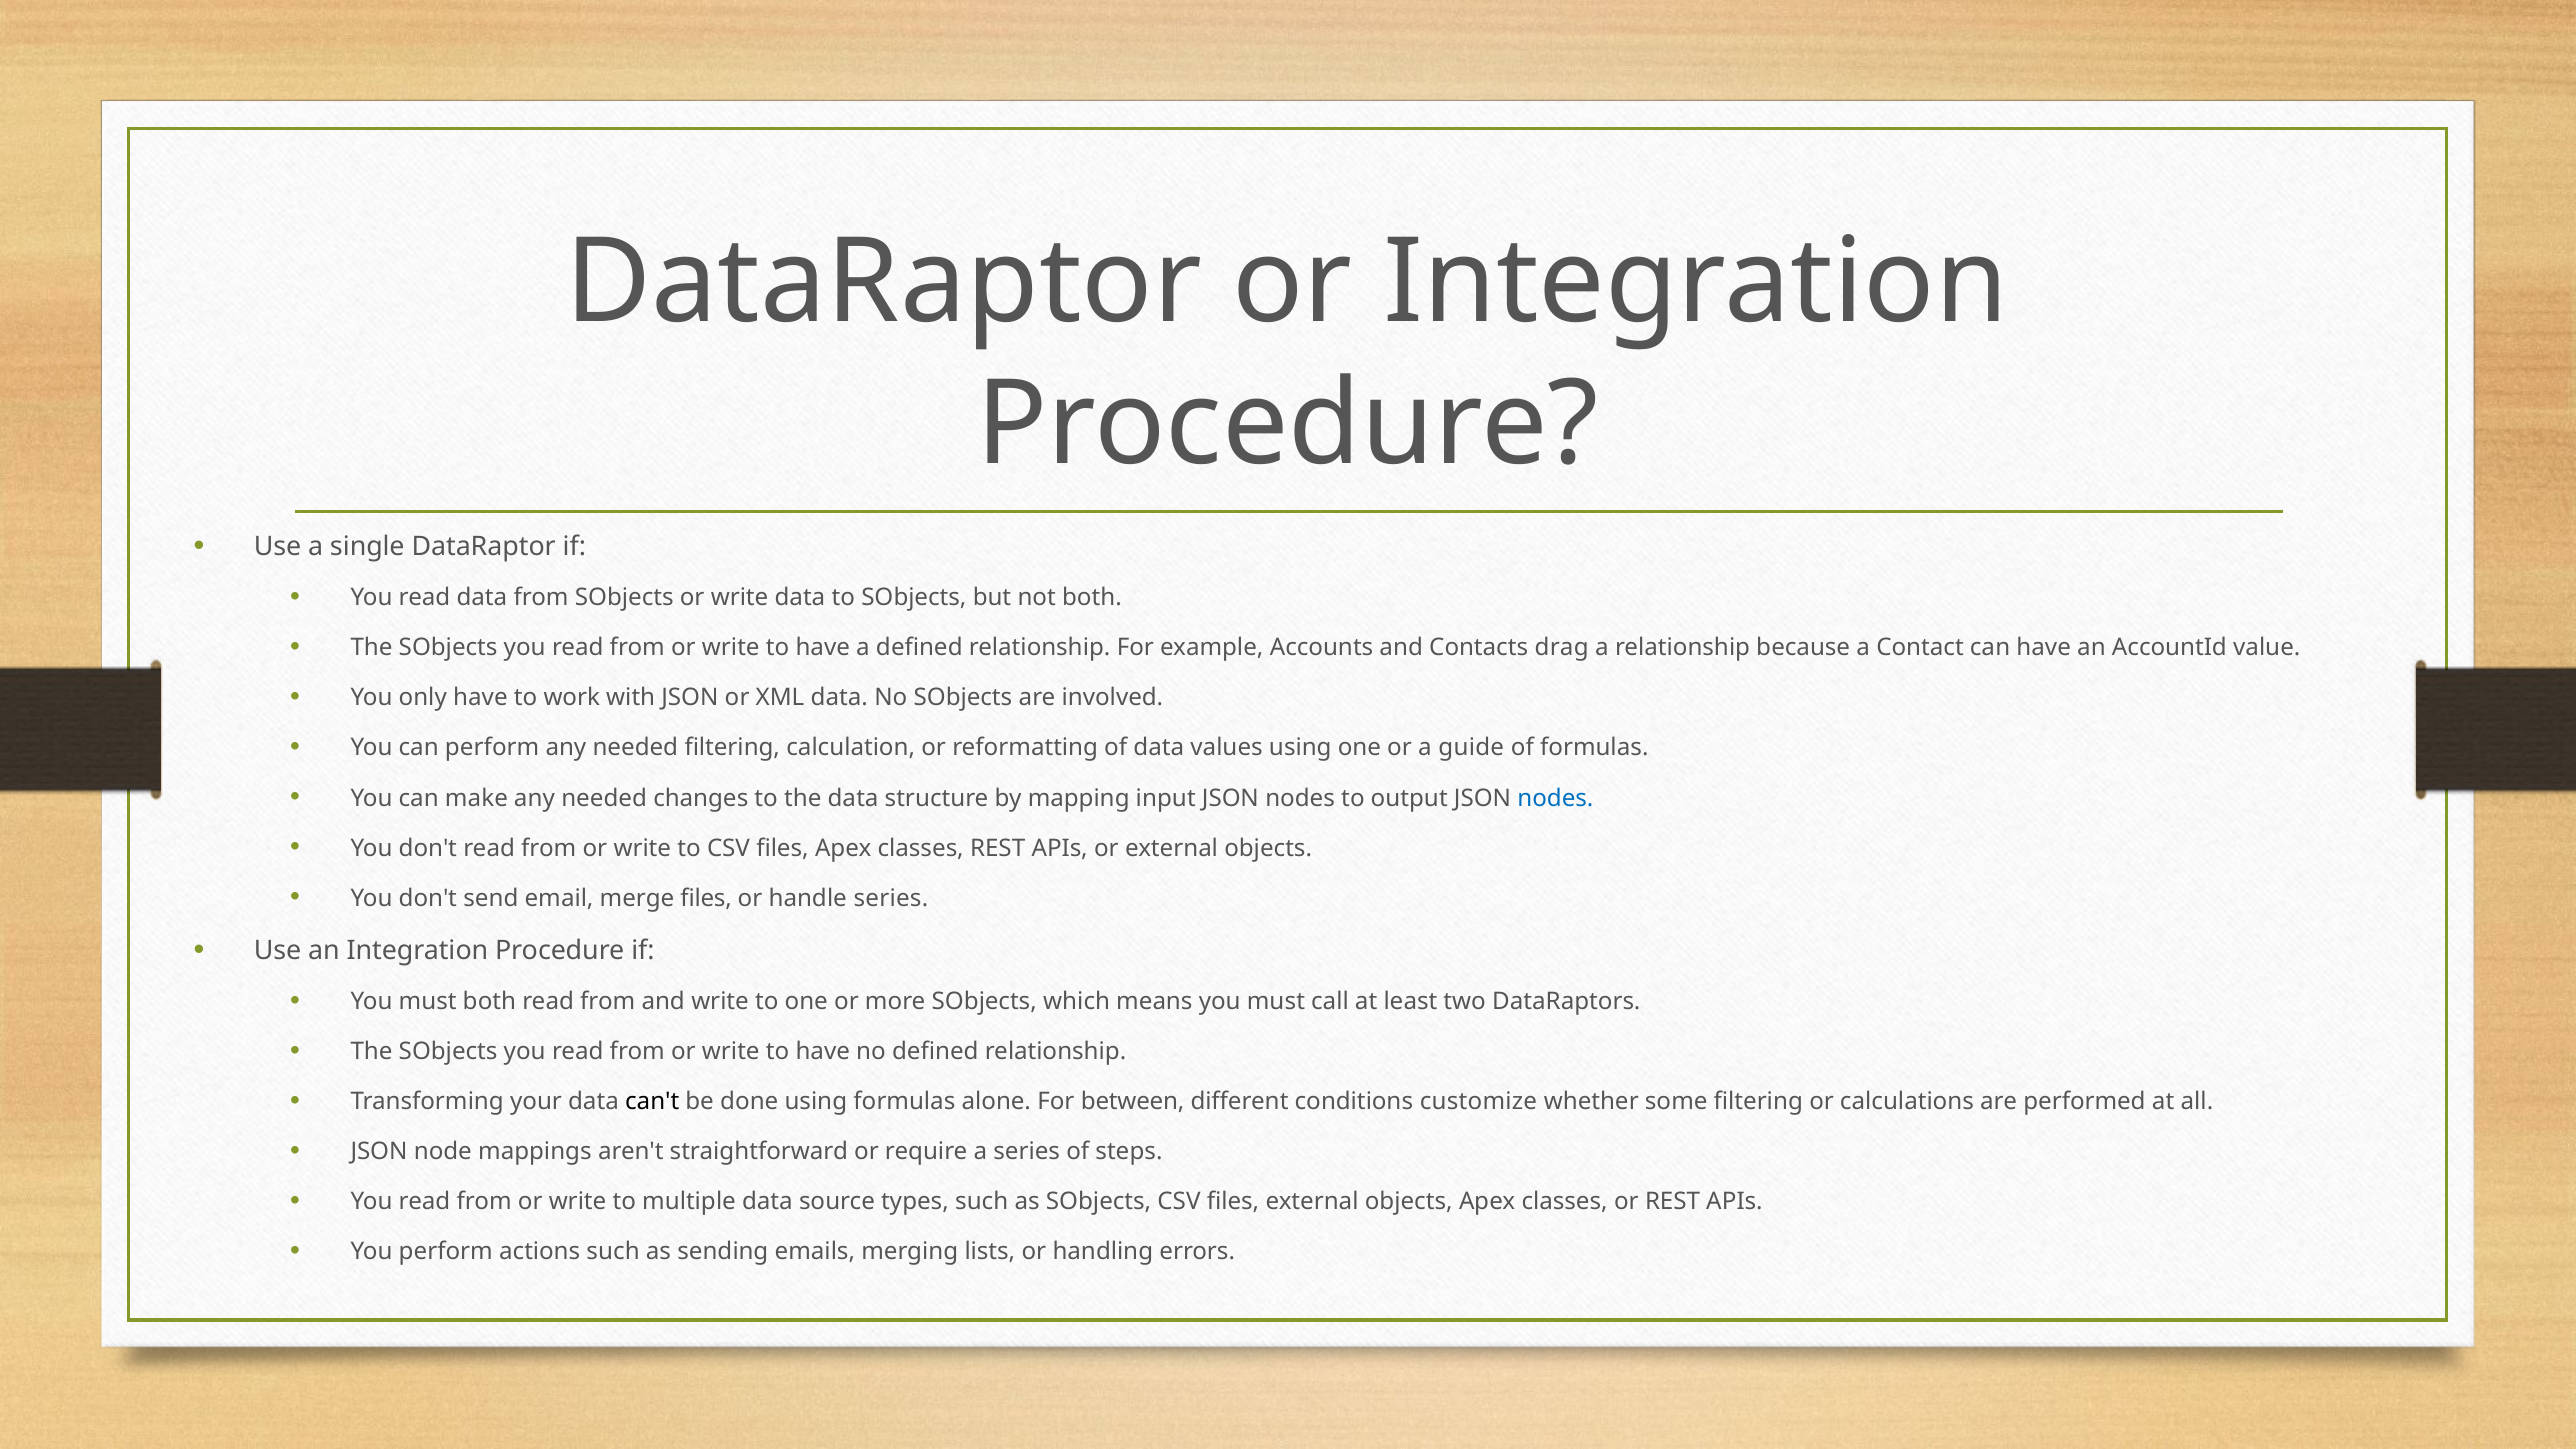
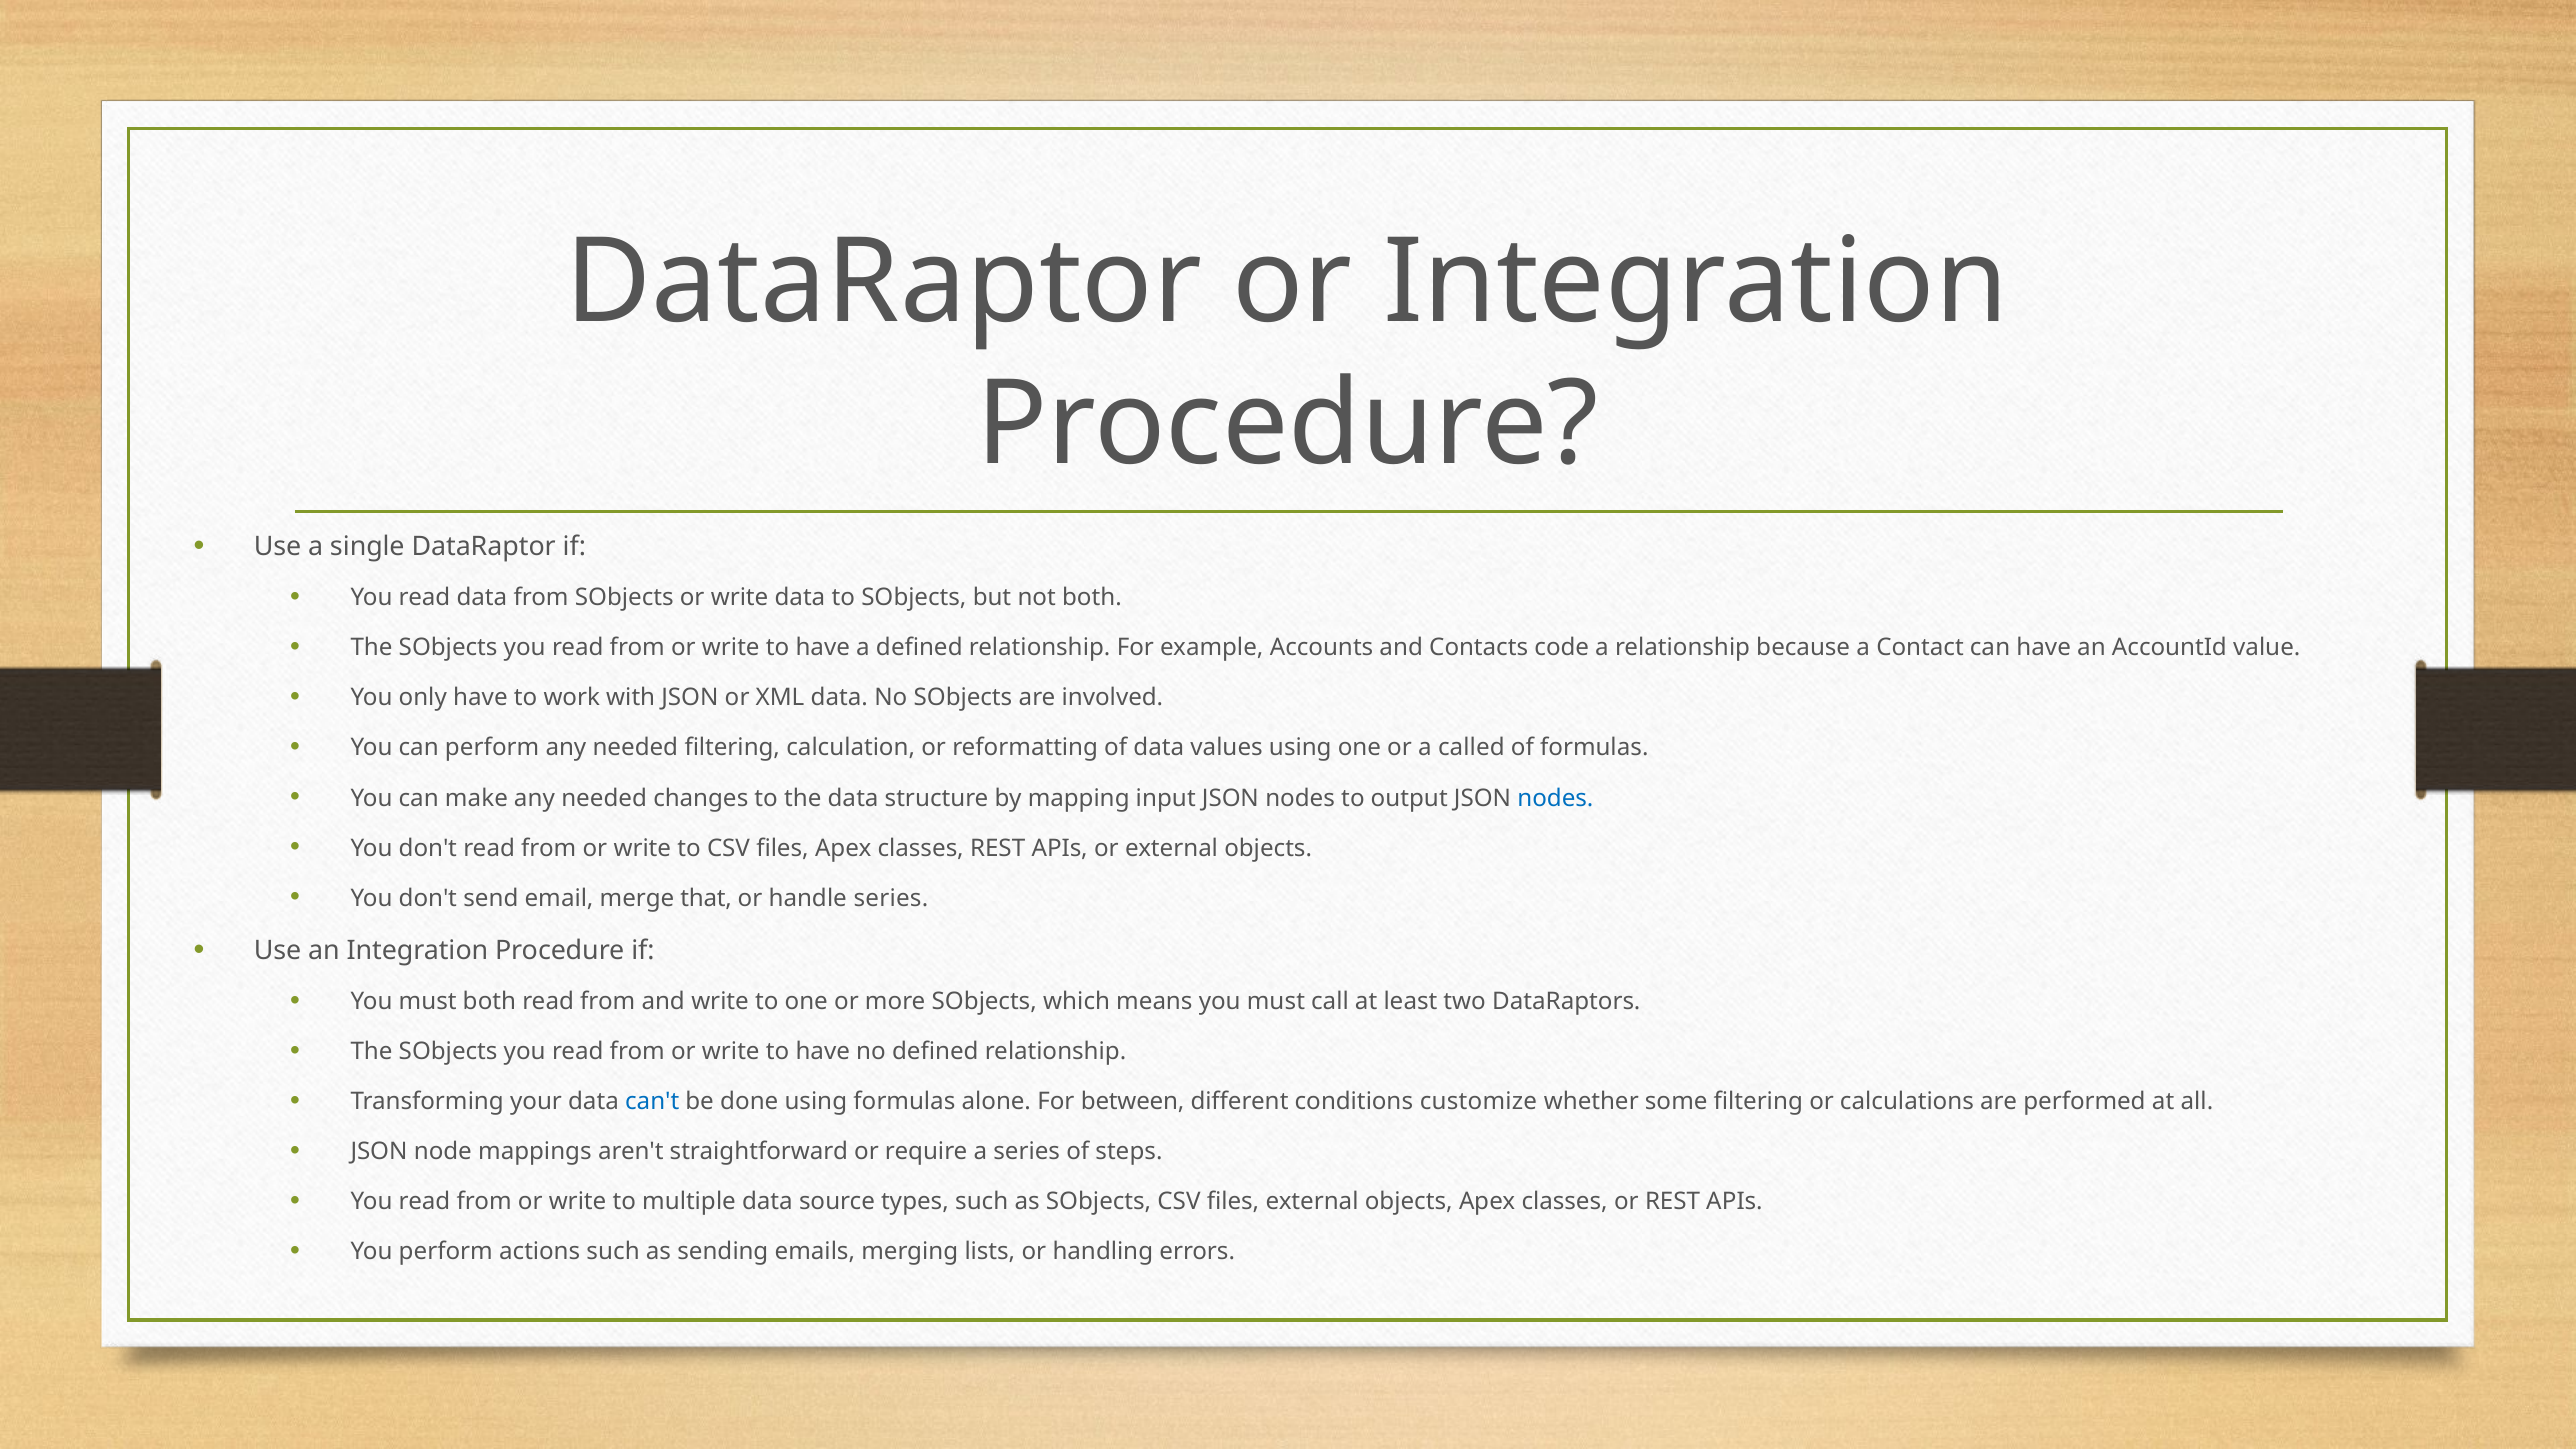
drag: drag -> code (1562, 648)
guide: guide -> called (1471, 748)
merge files: files -> that (706, 898)
can't colour: black -> blue (652, 1102)
